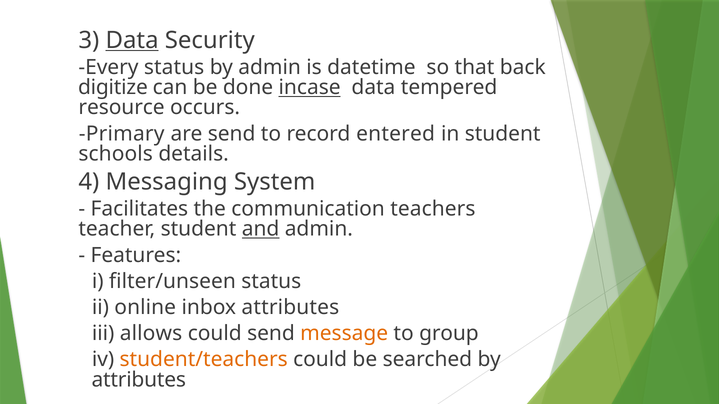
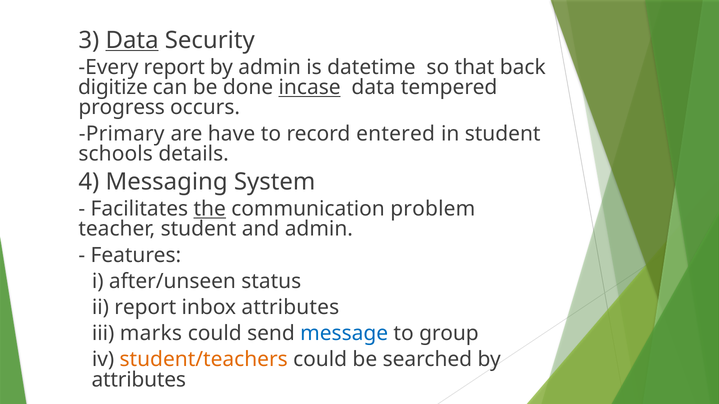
Every status: status -> report (174, 67)
resource: resource -> progress (122, 108)
are send: send -> have (232, 134)
the underline: none -> present (210, 209)
teachers: teachers -> problem (433, 209)
and underline: present -> none (261, 229)
filter/unseen: filter/unseen -> after/unseen (172, 282)
ii online: online -> report (145, 308)
allows: allows -> marks (151, 334)
message colour: orange -> blue (344, 334)
